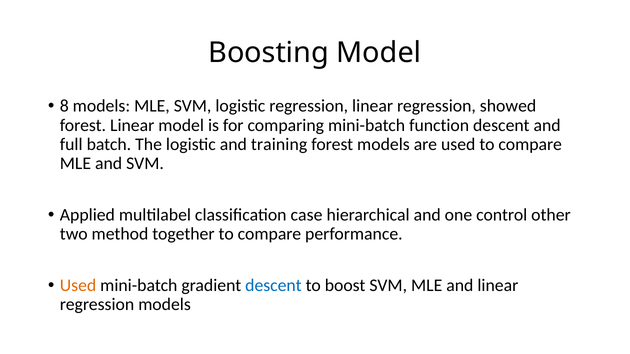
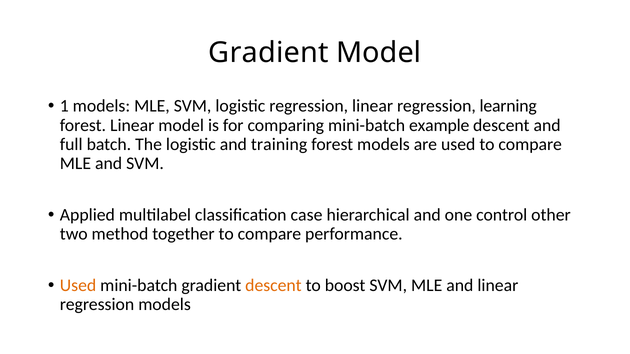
Boosting: Boosting -> Gradient (268, 53)
8: 8 -> 1 (64, 106)
showed: showed -> learning (508, 106)
function: function -> example (439, 125)
descent colour: blue -> orange (273, 286)
